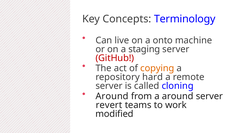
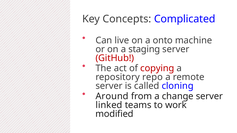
Terminology: Terminology -> Complicated (185, 19)
copying colour: orange -> red (157, 68)
hard: hard -> repo (153, 77)
a around: around -> change (178, 96)
revert: revert -> linked (109, 105)
